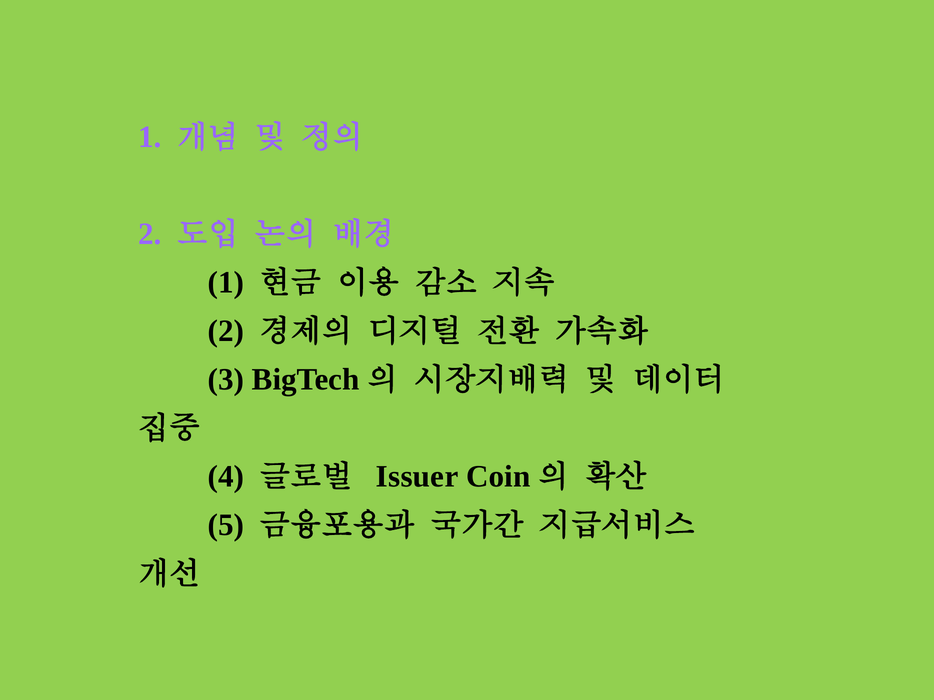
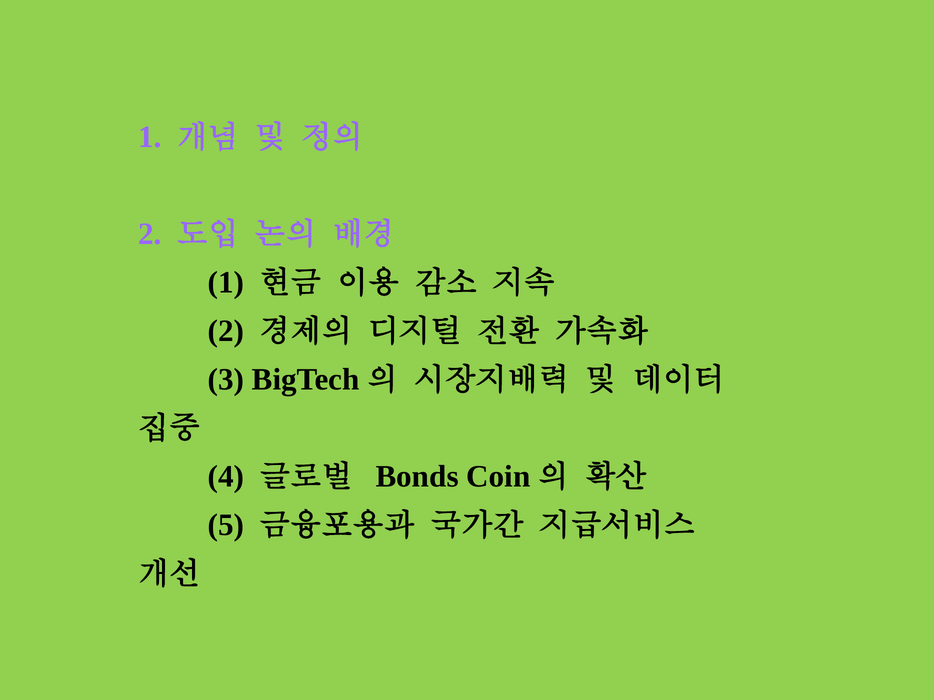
Issuer: Issuer -> Bonds (417, 477)
